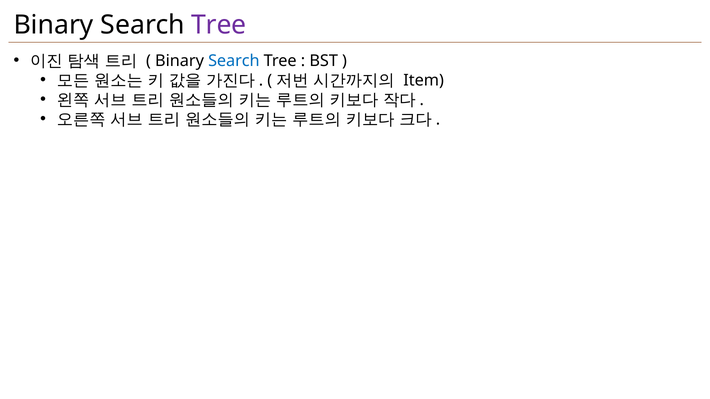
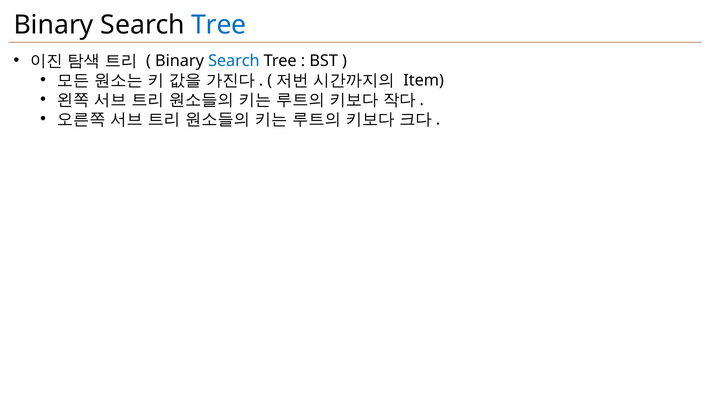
Tree colour: purple -> blue (219, 25)
